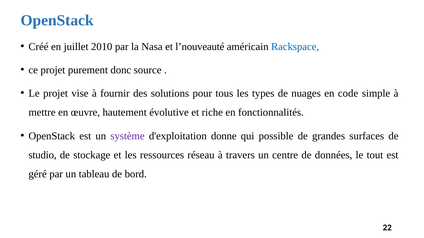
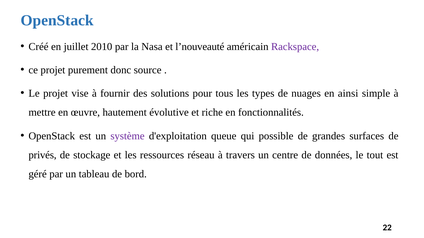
Rackspace colour: blue -> purple (295, 47)
code: code -> ainsi (348, 94)
donne: donne -> queue (224, 136)
studio: studio -> privés (43, 155)
